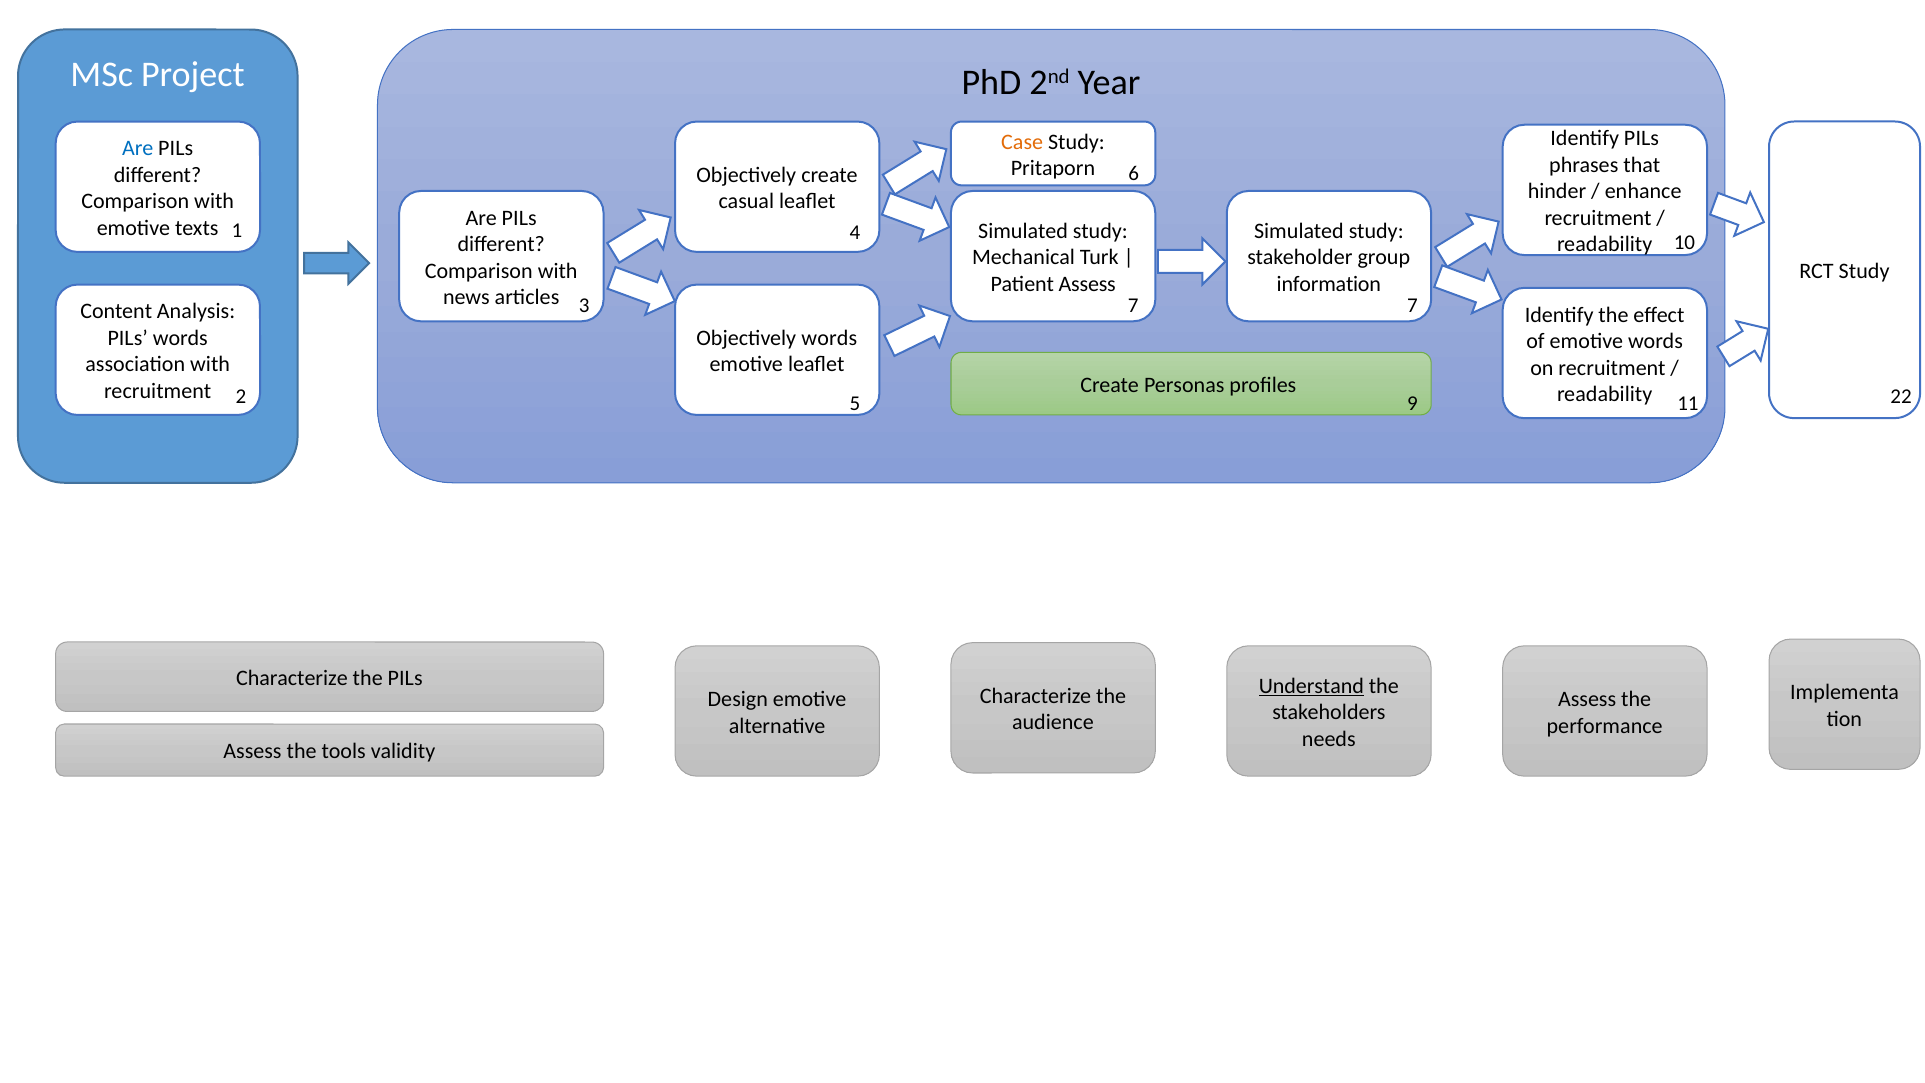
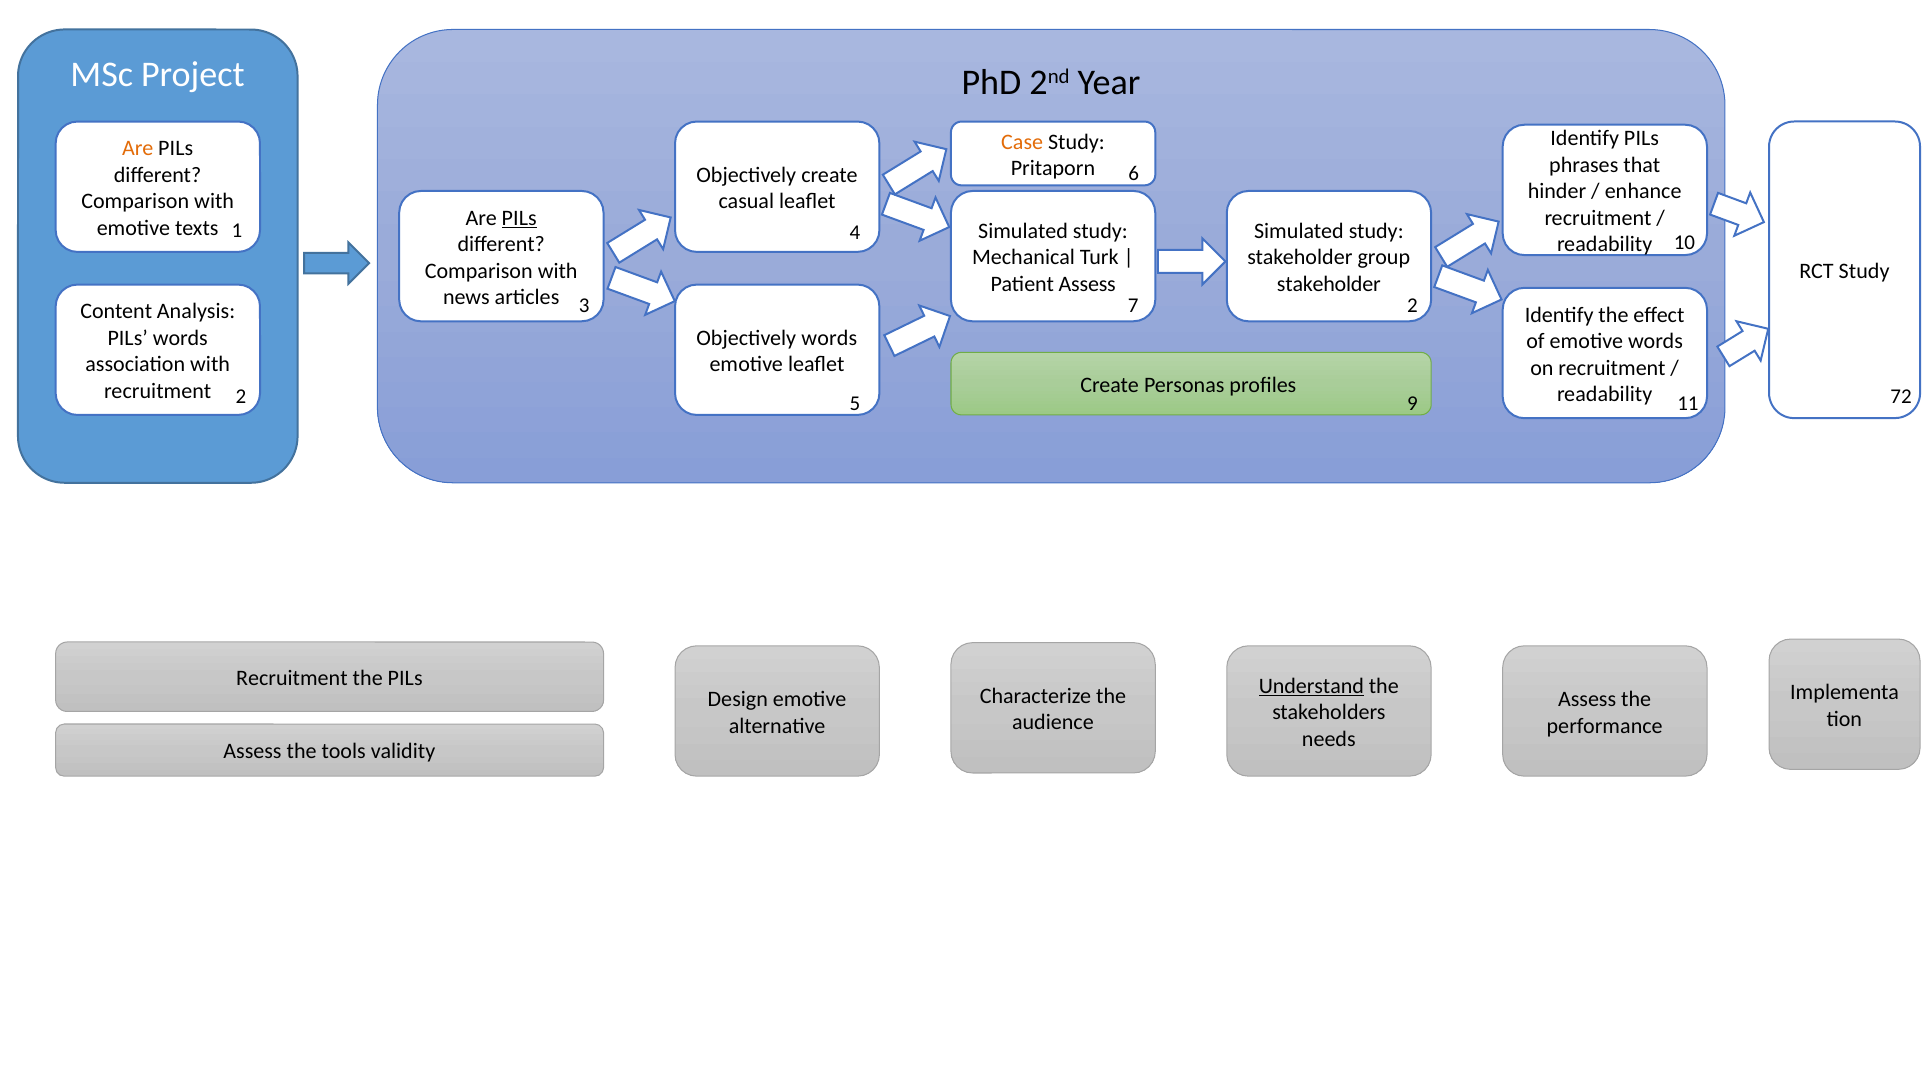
Are colour: blue -> orange (138, 148)
PILs underline: none -> present (519, 218)
information: information -> stakeholder (1329, 284)
7 7: 7 -> 2 (1412, 305)
22: 22 -> 72 (1901, 396)
Characterize: Characterize -> Recruitment (292, 678)
